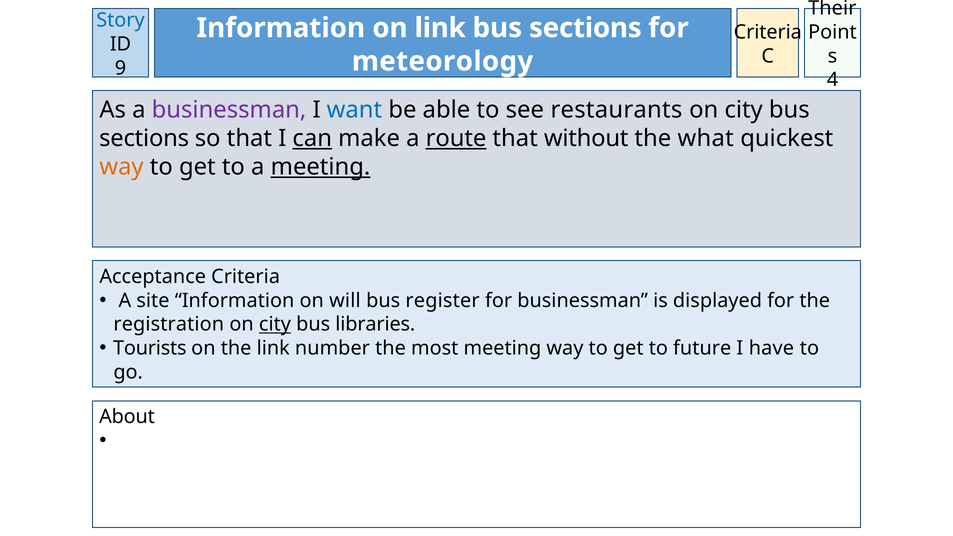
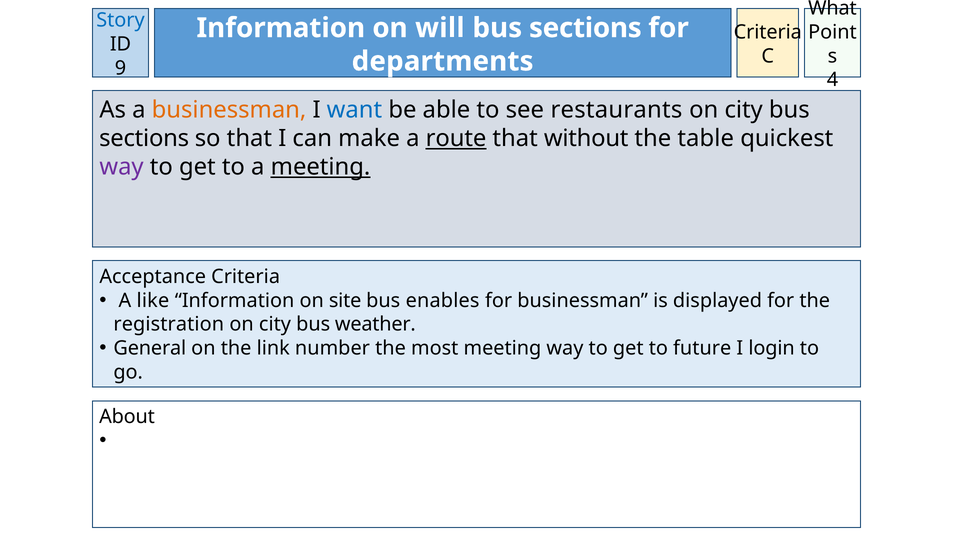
Their: Their -> What (832, 8)
on link: link -> will (440, 28)
meteorology: meteorology -> departments (443, 61)
businessman colour: purple -> orange (229, 110)
can underline: present -> none (312, 139)
what: what -> table (706, 139)
way colour: orange -> purple (122, 167)
site: site -> like (153, 301)
will: will -> site (345, 301)
register: register -> enables (443, 301)
city underline: present -> none (275, 324)
libraries: libraries -> weather (375, 324)
Tourists: Tourists -> General (150, 348)
have: have -> login (772, 348)
